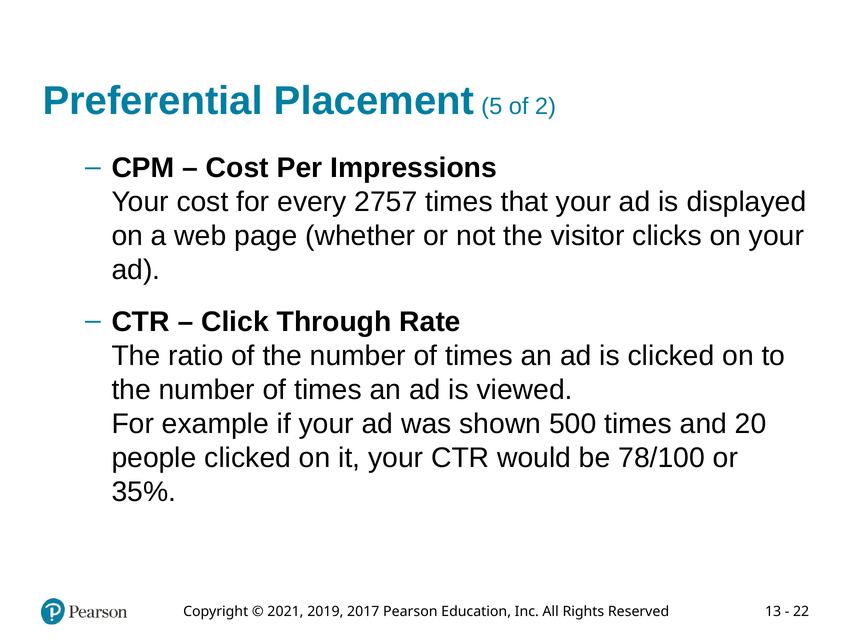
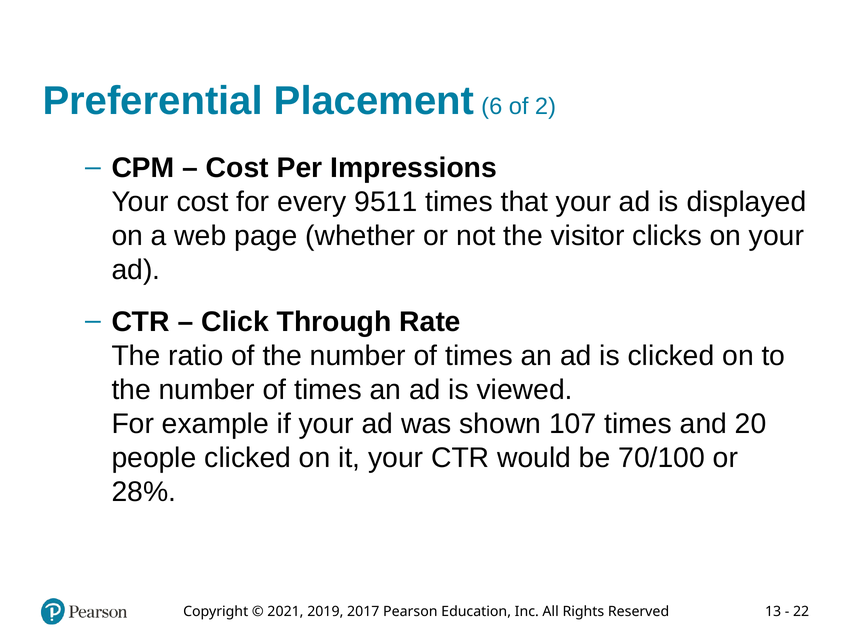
5: 5 -> 6 (492, 106)
2757: 2757 -> 9511 (386, 202)
500: 500 -> 107 (573, 423)
78/100: 78/100 -> 70/100 (662, 457)
35%: 35% -> 28% (144, 491)
